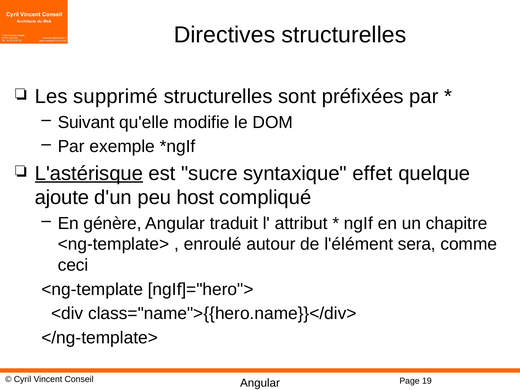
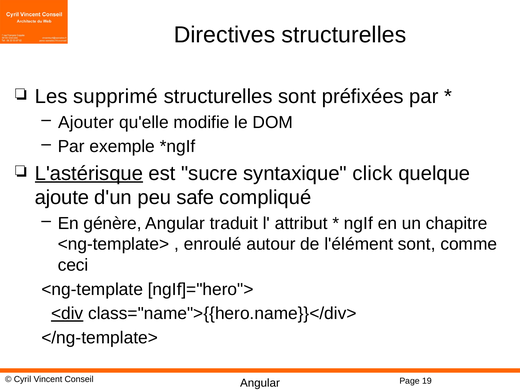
Suivant: Suivant -> Ajouter (86, 122)
effet: effet -> click (372, 173)
host: host -> safe (195, 198)
l'élément sera: sera -> sont (417, 244)
<div underline: none -> present (67, 314)
